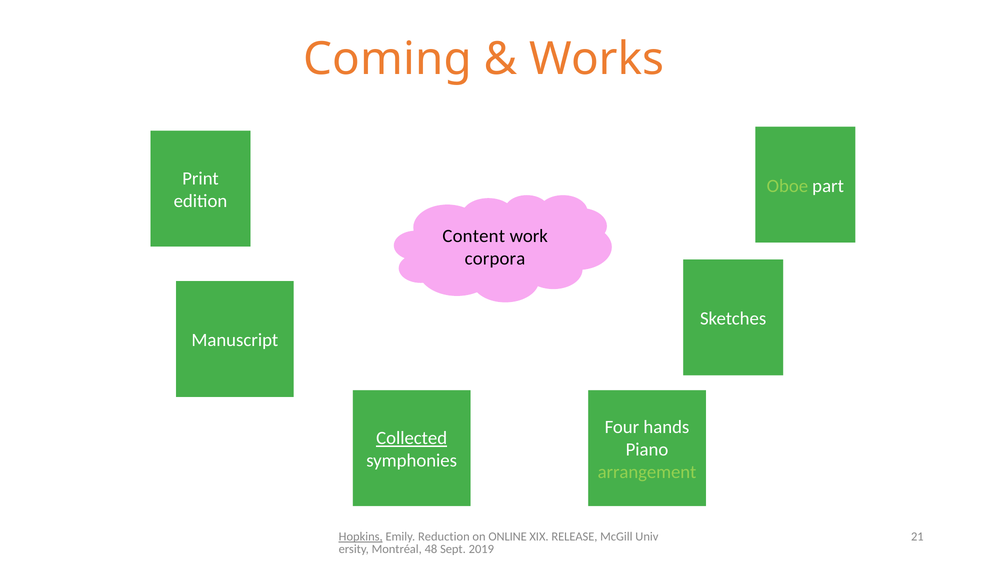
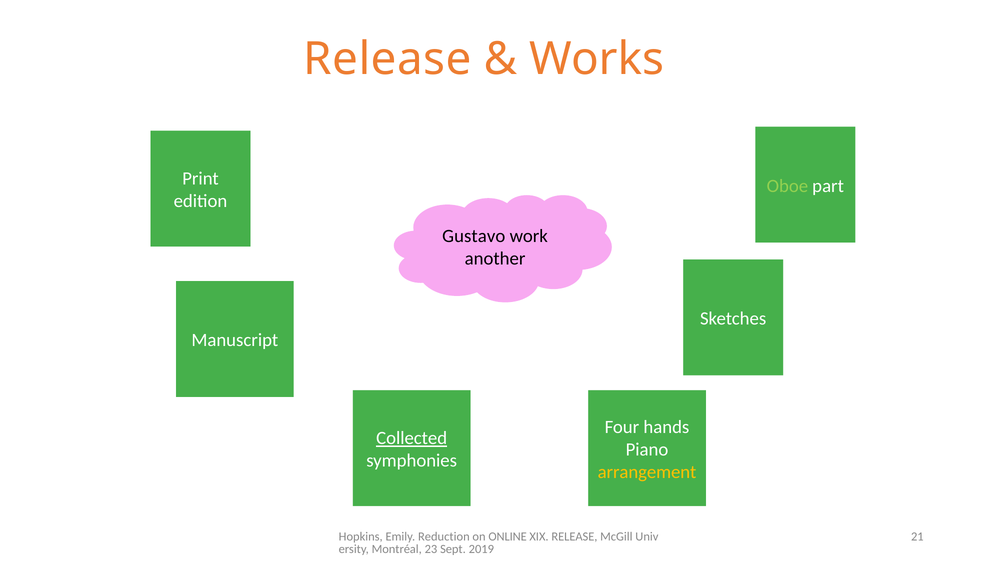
Coming: Coming -> Release (387, 59)
Content: Content -> Gustavo (474, 236)
corpora: corpora -> another (495, 259)
arrangement colour: light green -> yellow (647, 472)
Hopkins underline: present -> none (361, 537)
48: 48 -> 23 (431, 550)
